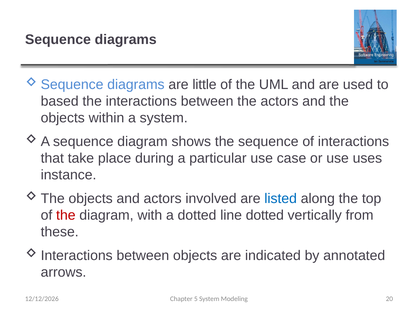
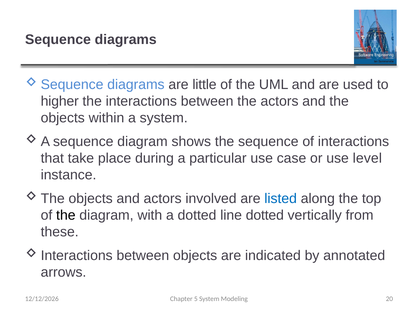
based: based -> higher (60, 101)
uses: uses -> level (367, 158)
the colour: red -> black (66, 216)
